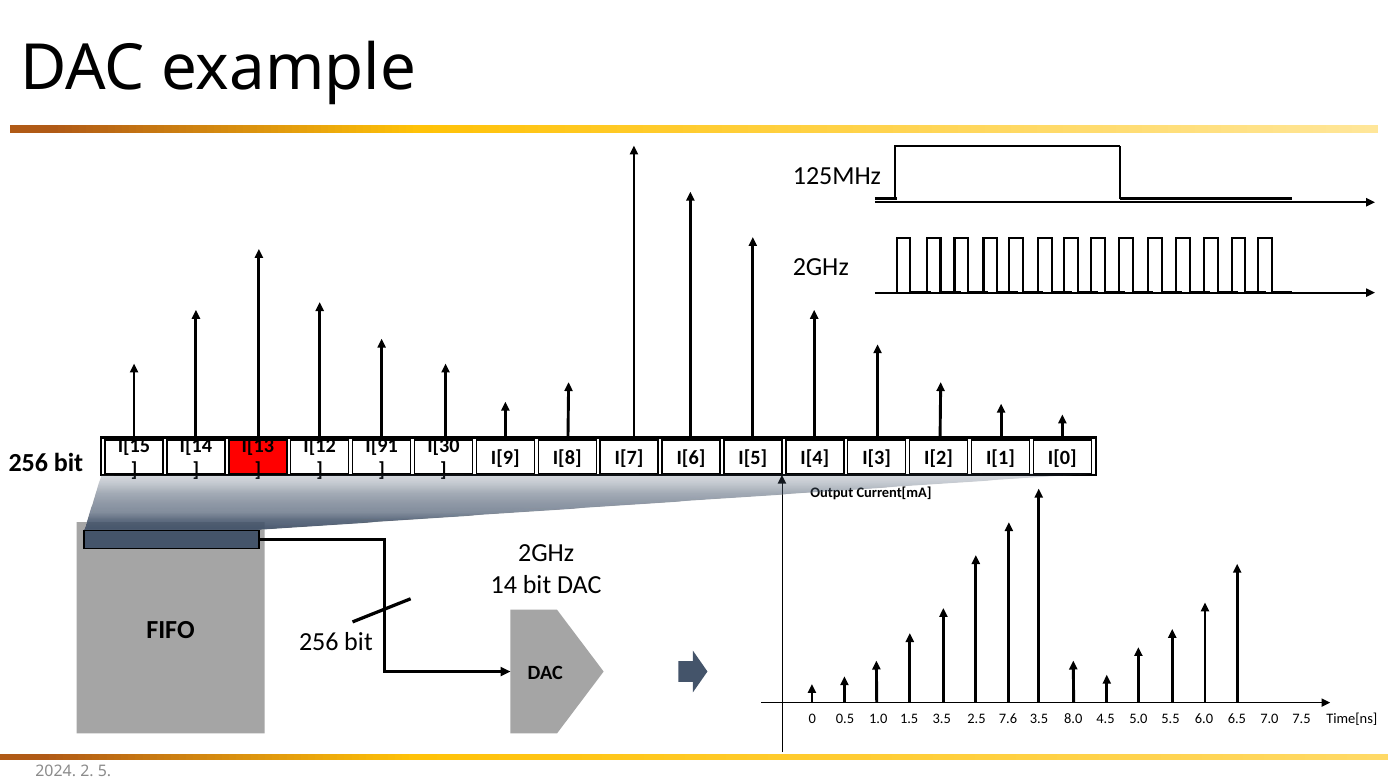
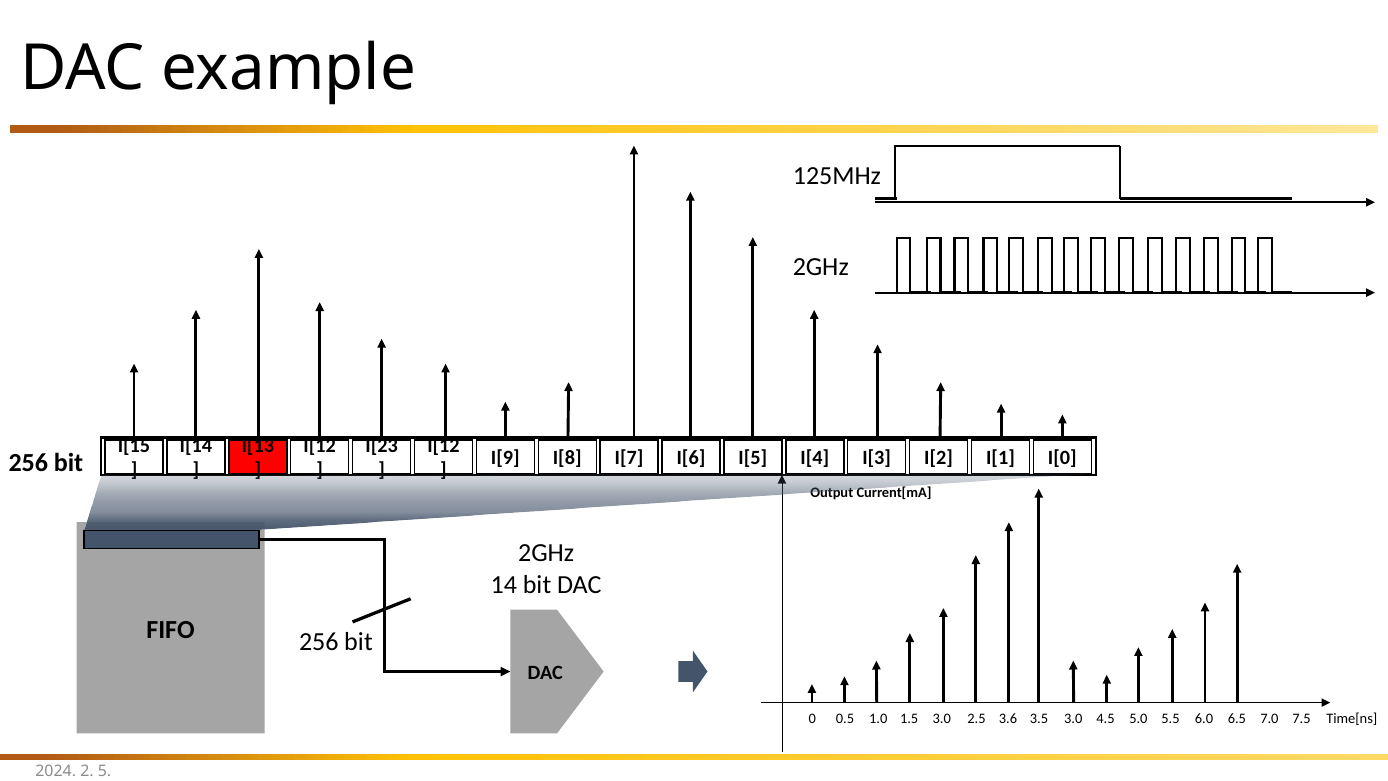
I[91: I[91 -> I[23 (382, 446)
I[30: I[30 -> I[12 (443, 446)
1.5 3.5: 3.5 -> 3.0 (942, 719)
7.6: 7.6 -> 3.6 (1008, 719)
3.5 8.0: 8.0 -> 3.0 (1073, 719)
